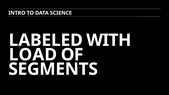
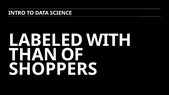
LOAD: LOAD -> THAN (33, 55)
SEGMENTS: SEGMENTS -> SHOPPERS (53, 69)
